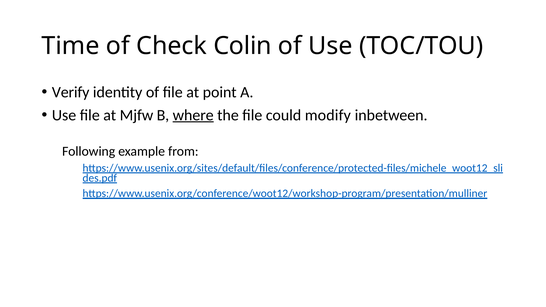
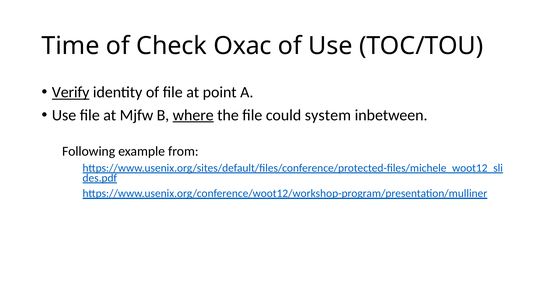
Colin: Colin -> Oxac (243, 46)
Verify underline: none -> present (71, 92)
modify: modify -> system (328, 115)
